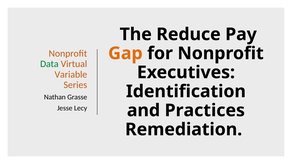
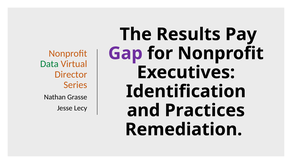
Reduce: Reduce -> Results (188, 34)
Gap colour: orange -> purple (125, 53)
Variable: Variable -> Director (71, 75)
